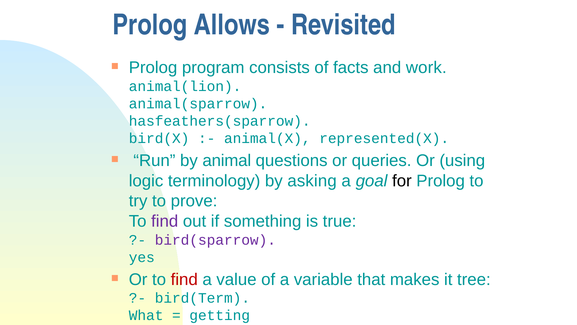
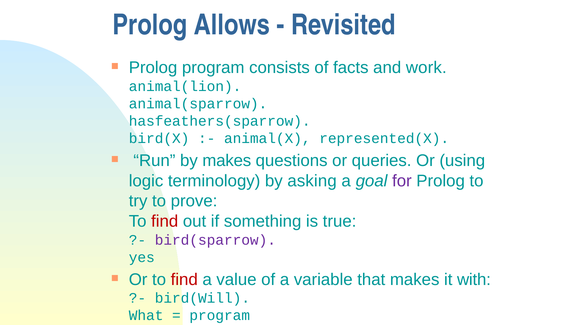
by animal: animal -> makes (227, 160)
for colour: black -> purple (402, 181)
find colour: purple -> red (165, 221)
tree: tree -> with (474, 279)
bird(Term: bird(Term -> bird(Will (202, 298)
getting: getting -> program (220, 315)
